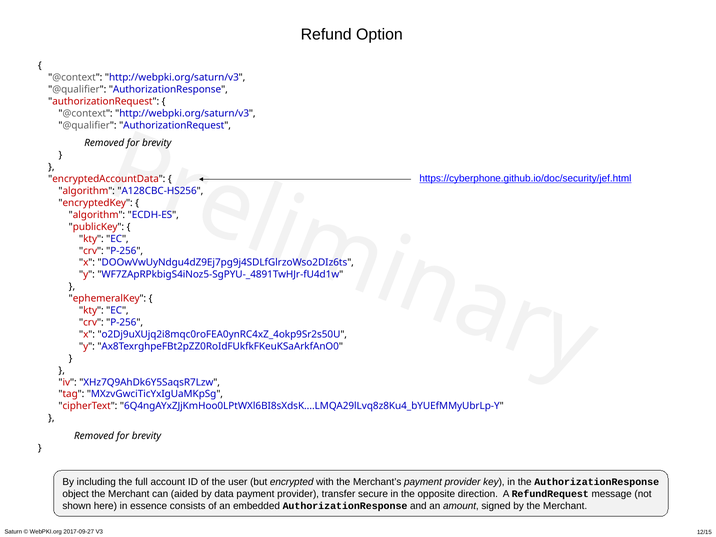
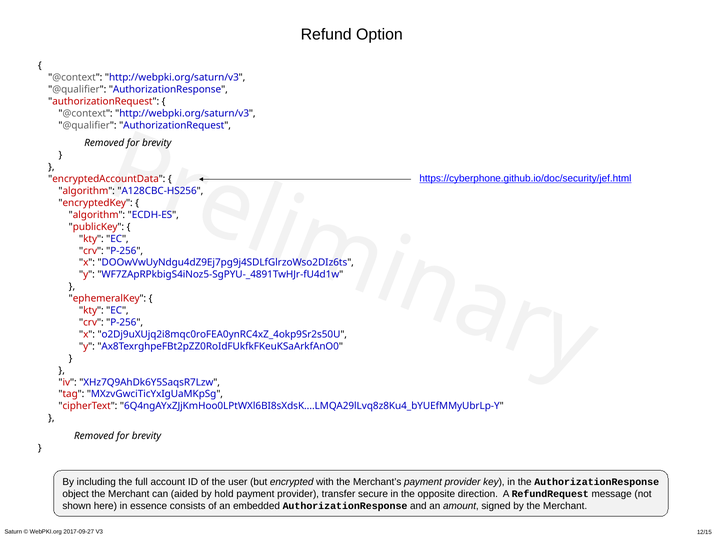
data: data -> hold (224, 494)
